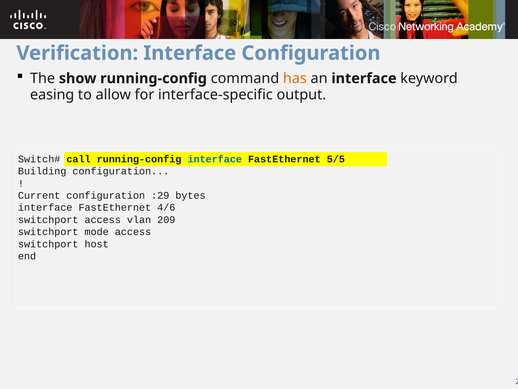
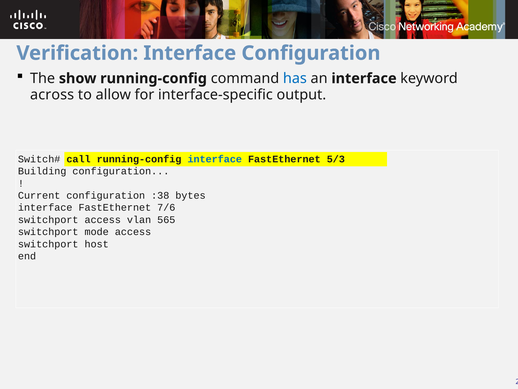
has colour: orange -> blue (295, 78)
easing: easing -> across (52, 95)
5/5: 5/5 -> 5/3 (336, 159)
:29: :29 -> :38 (160, 195)
4/6: 4/6 -> 7/6 (166, 207)
209: 209 -> 565 (166, 219)
